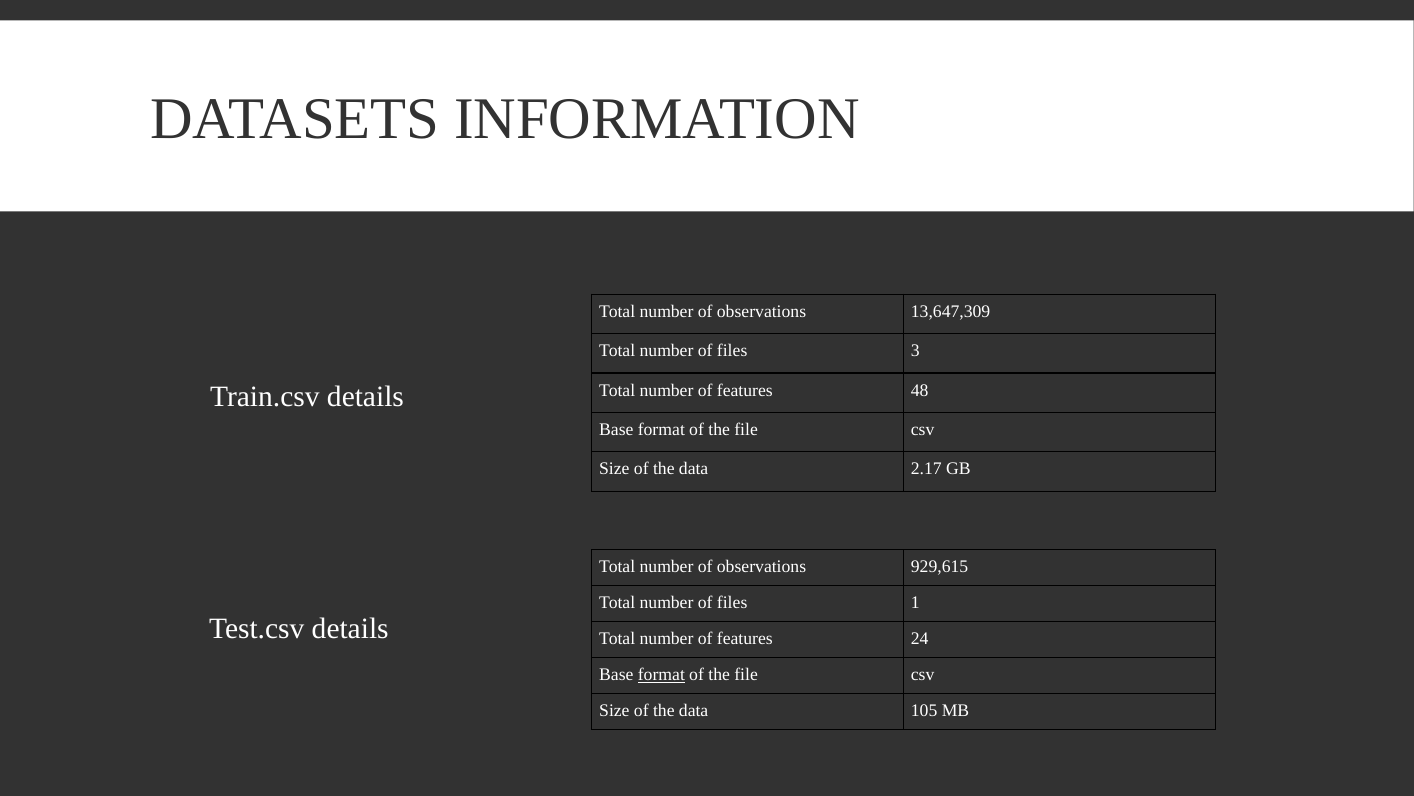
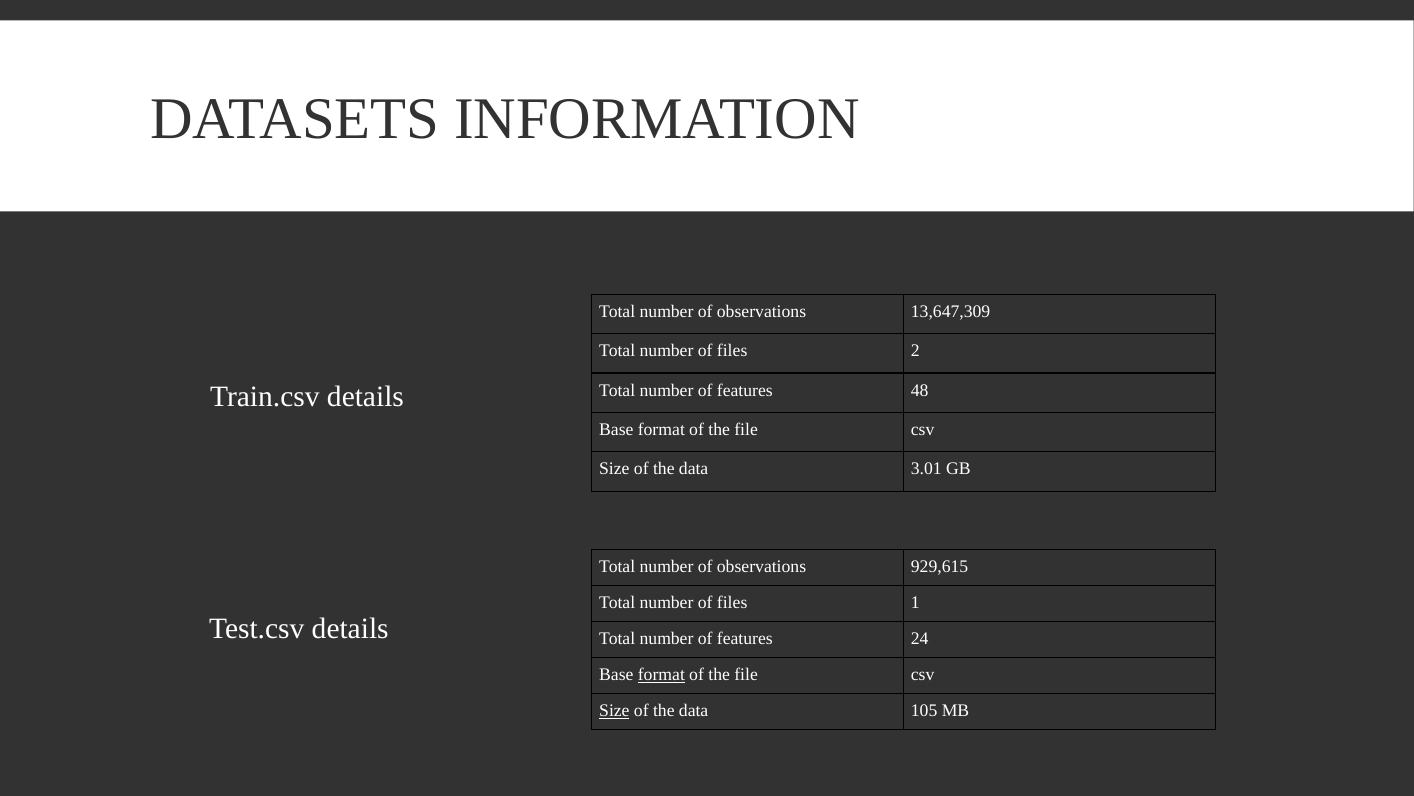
3: 3 -> 2 (915, 351)
2.17: 2.17 -> 3.01 (926, 469)
Size underline: none -> present (614, 710)
